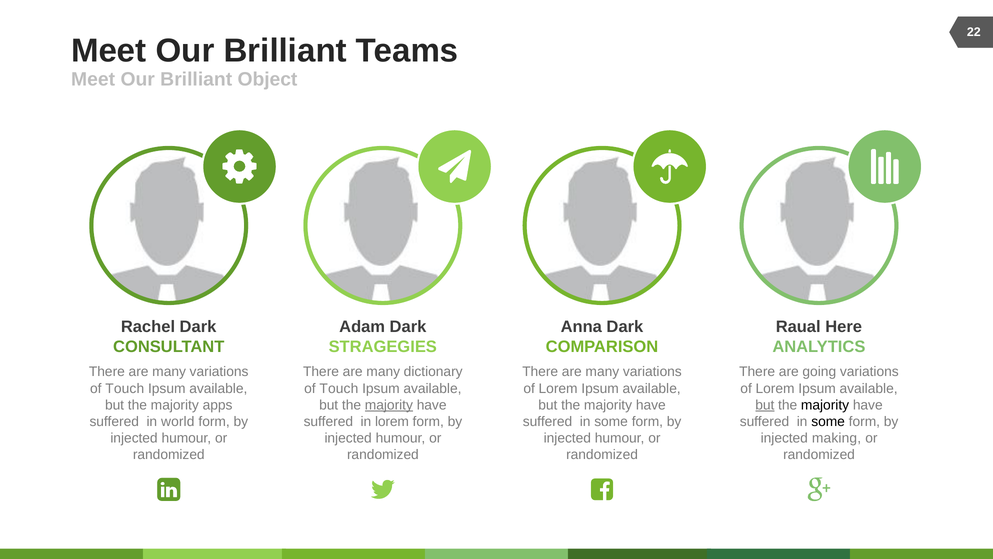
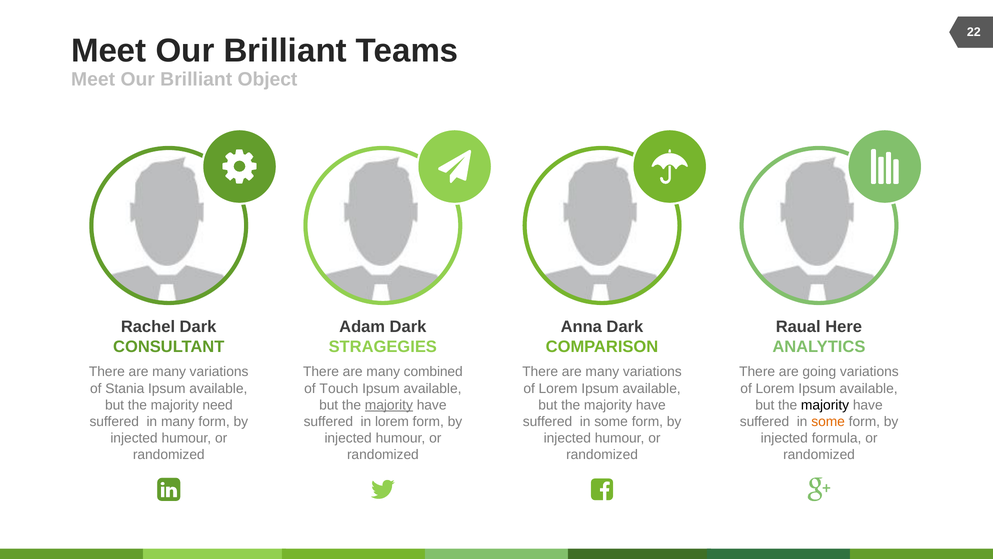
dictionary: dictionary -> combined (433, 372)
Touch: Touch -> Stania (125, 388)
apps: apps -> need (218, 405)
but underline: present -> none (765, 405)
in world: world -> many (178, 421)
some colour: black -> orange (828, 421)
making: making -> formula (837, 438)
